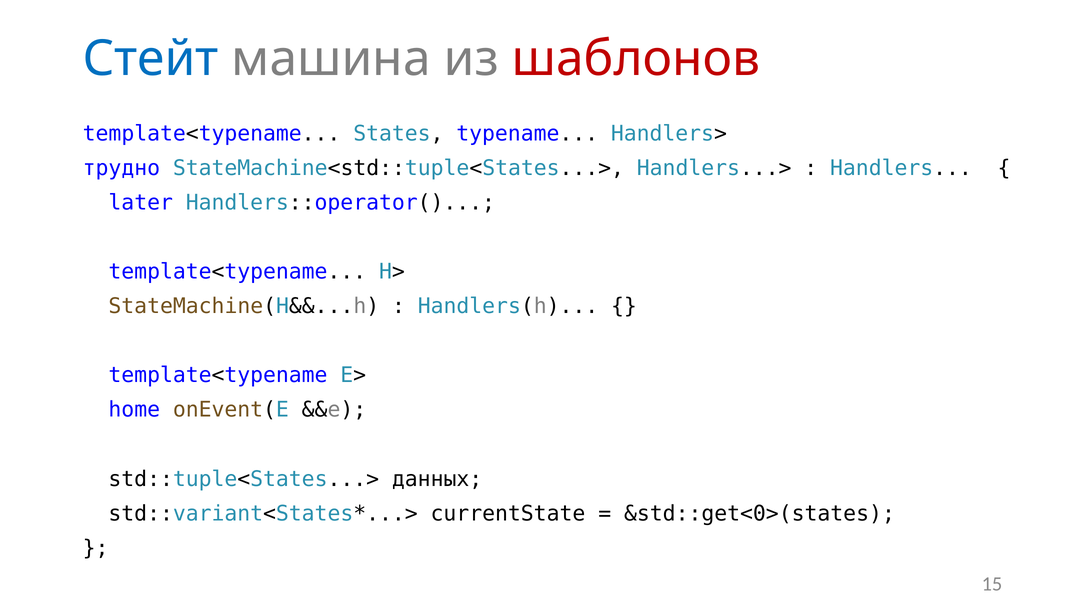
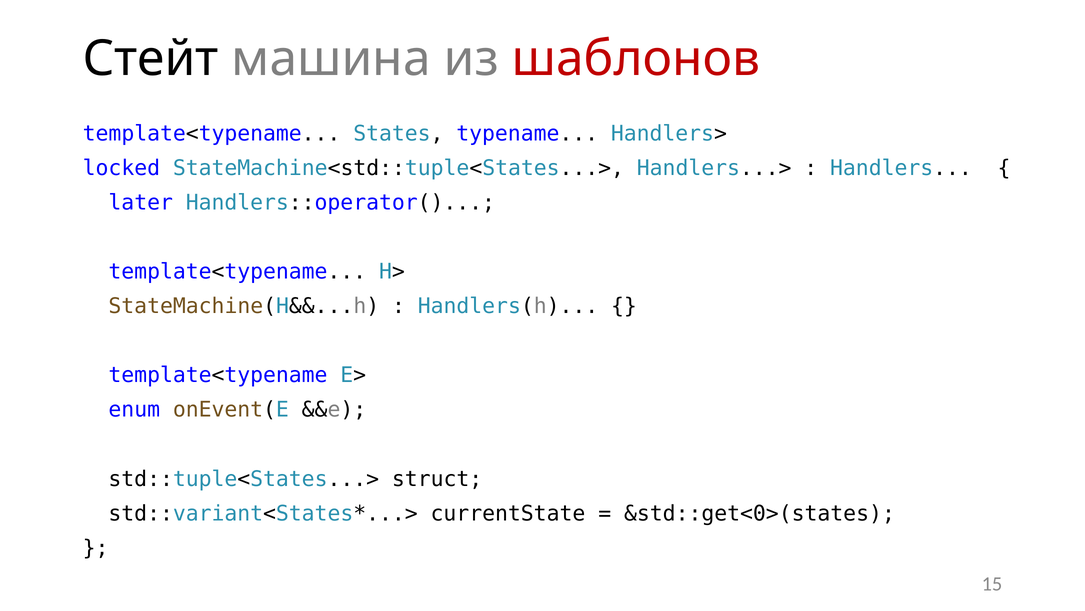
Стейт colour: blue -> black (151, 59)
трудно: трудно -> locked (121, 168)
home: home -> enum (134, 409)
данных: данных -> struct (437, 478)
